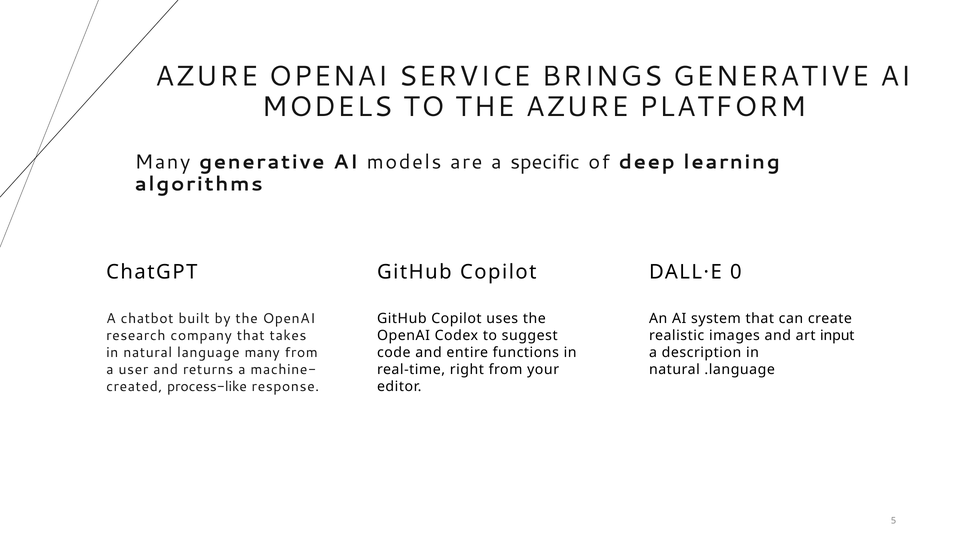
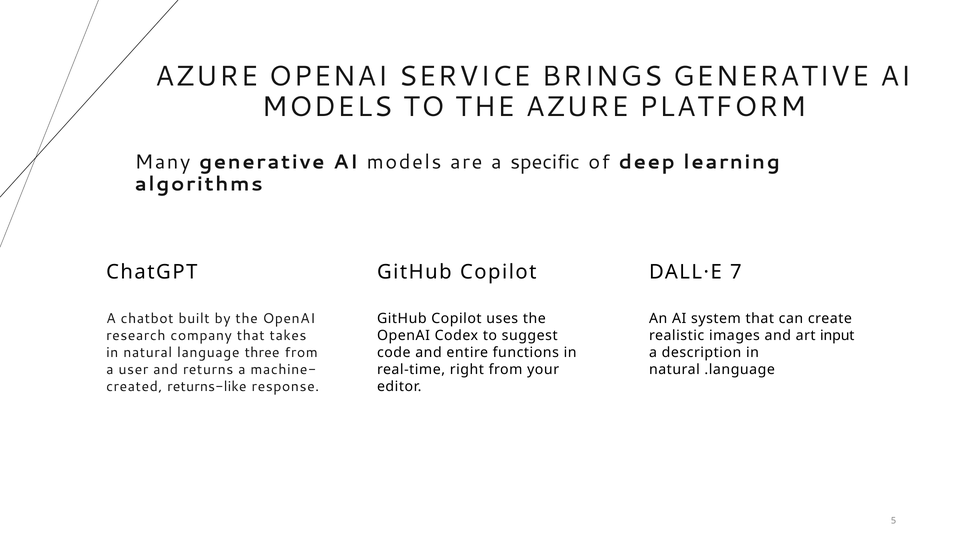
0: 0 -> 7 (736, 272)
language many: many -> three (262, 352)
process-like: process-like -> returns-like (207, 386)
